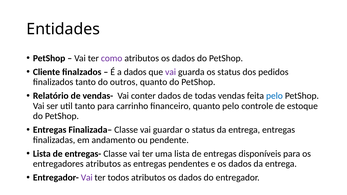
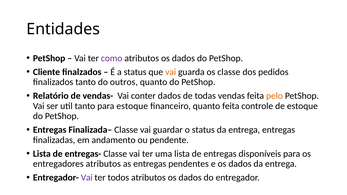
a dados: dados -> status (135, 72)
vai colour: purple -> orange (171, 72)
os status: status -> classe (229, 72)
pelo colour: blue -> orange (274, 96)
para carrinho: carrinho -> estoque (132, 106)
quanto pelo: pelo -> feita (231, 106)
